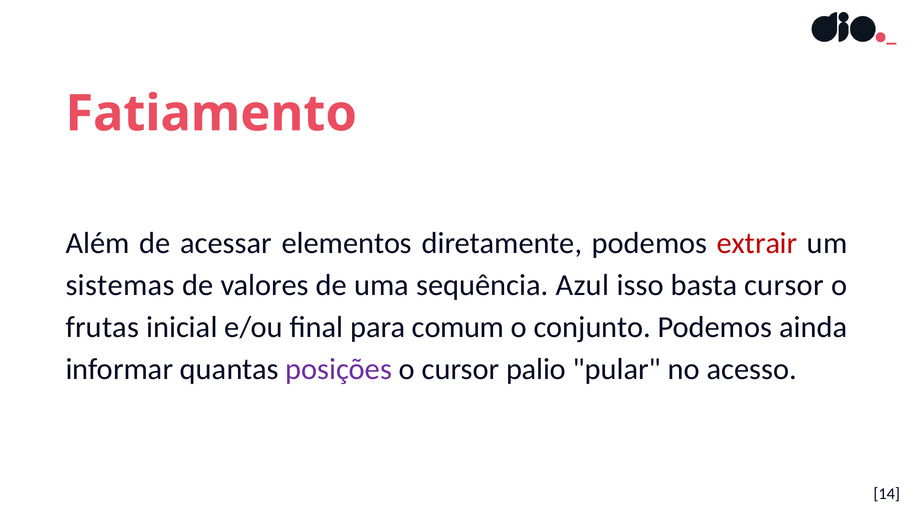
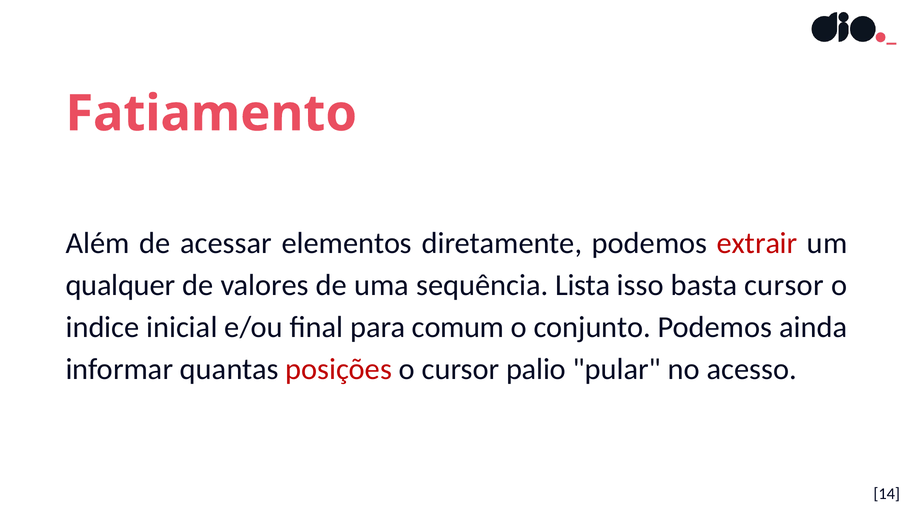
sistemas: sistemas -> qualquer (120, 286)
Azul: Azul -> Lista (583, 286)
frutas: frutas -> indice (103, 328)
posições colour: purple -> red (339, 370)
